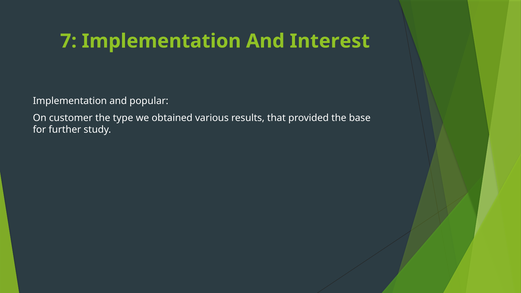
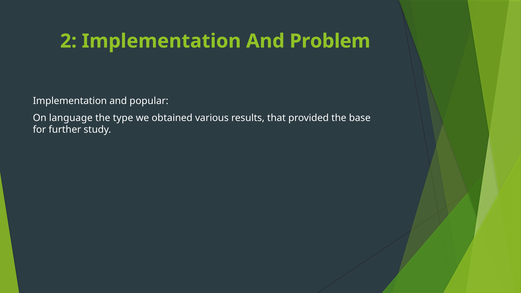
7: 7 -> 2 (68, 41)
Interest: Interest -> Problem (330, 41)
customer: customer -> language (71, 118)
